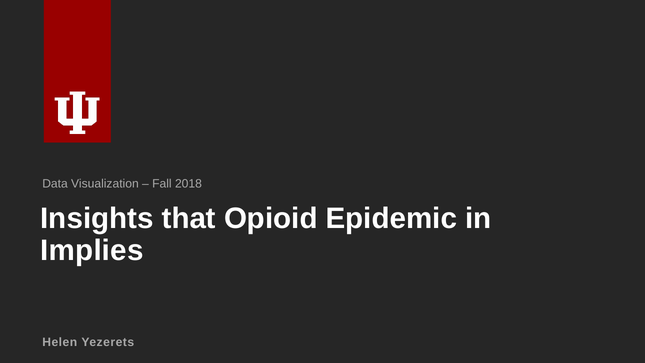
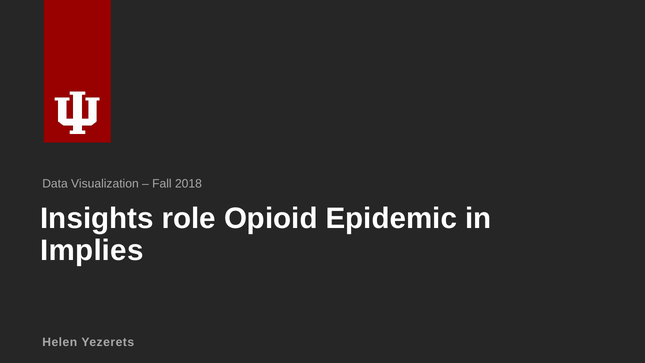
that: that -> role (189, 218)
